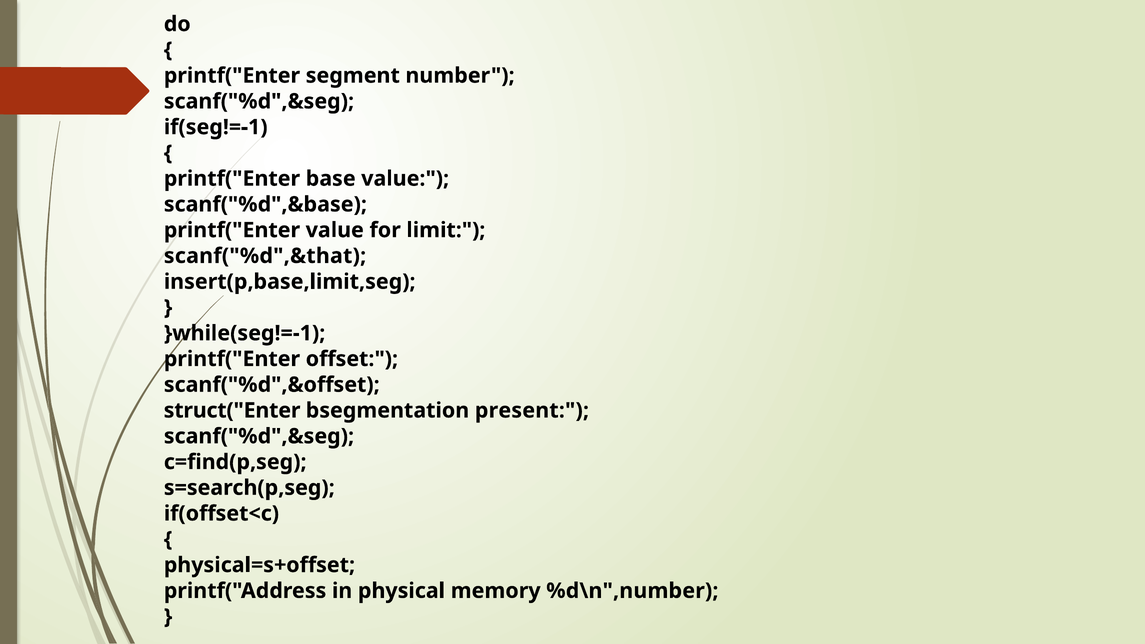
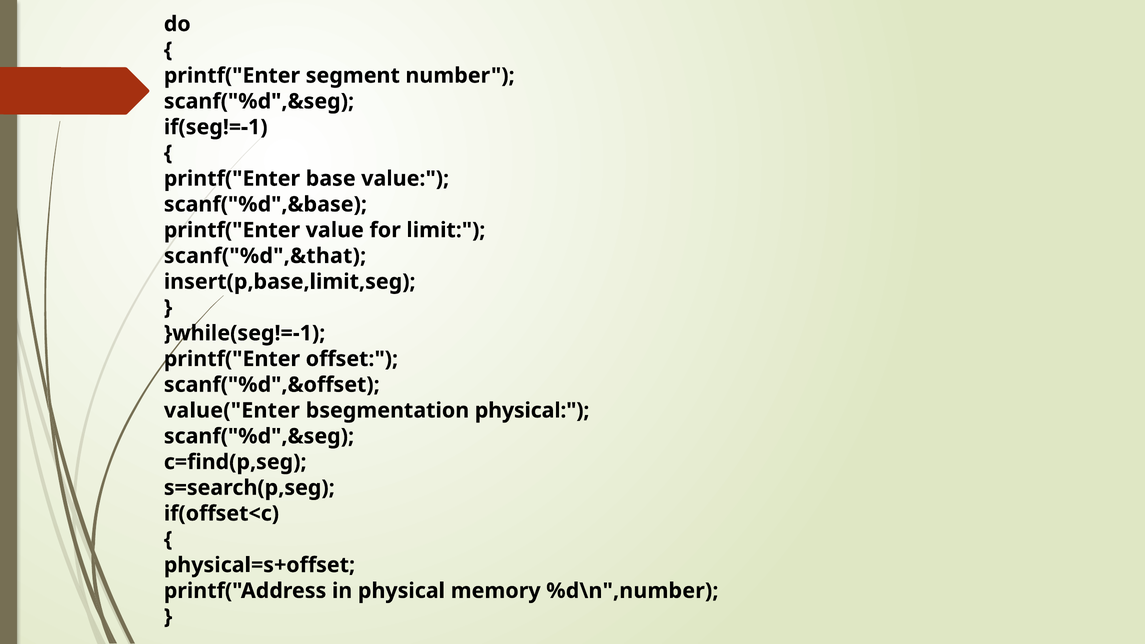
struct("Enter: struct("Enter -> value("Enter (232, 411)
bsegmentation present: present -> physical (532, 411)
